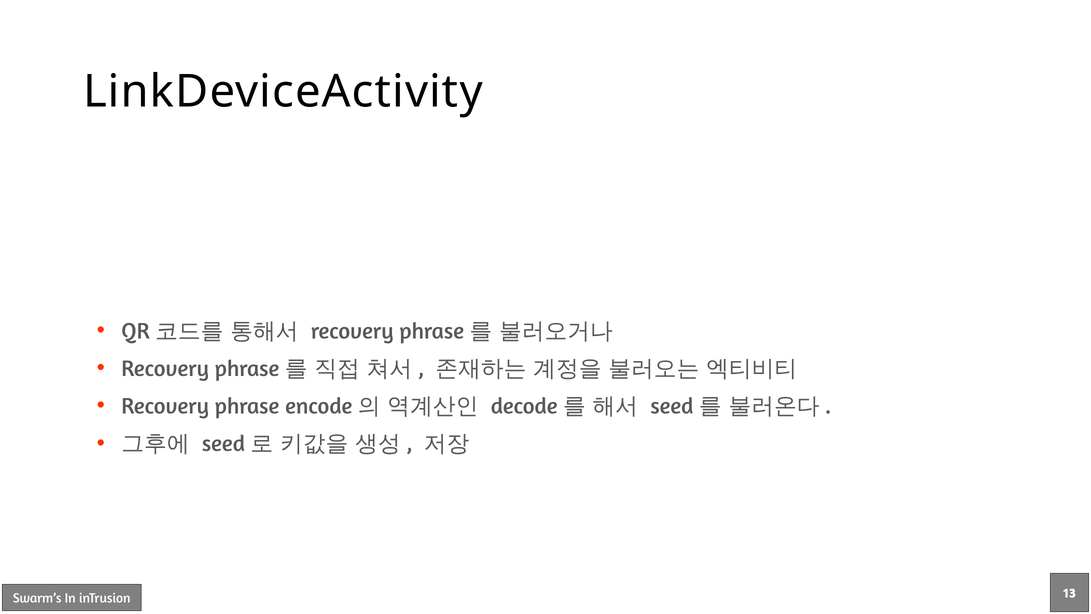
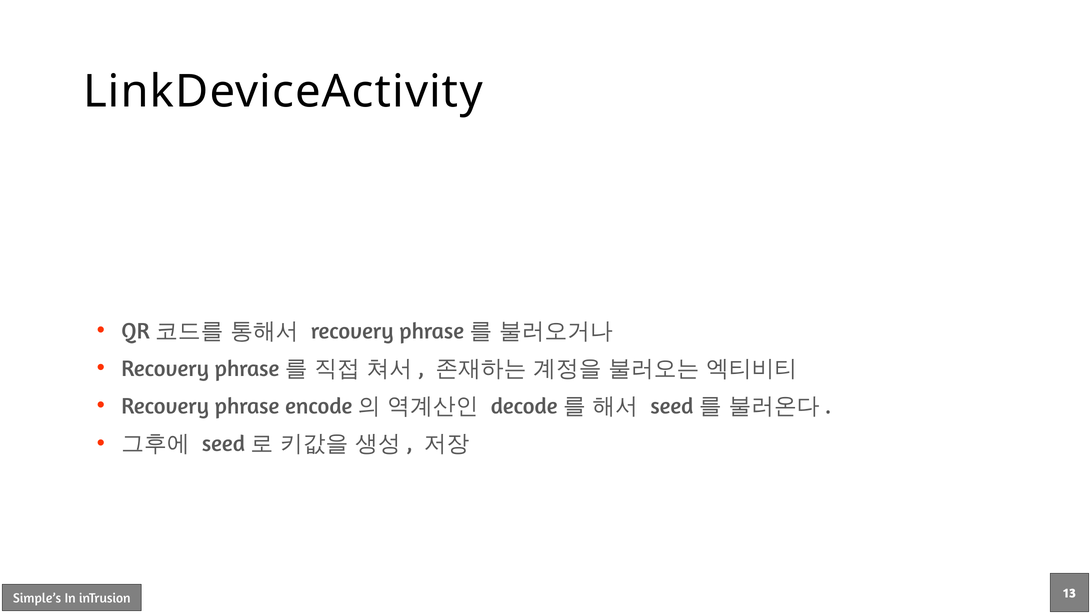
Swarm’s: Swarm’s -> Simple’s (37, 598)
